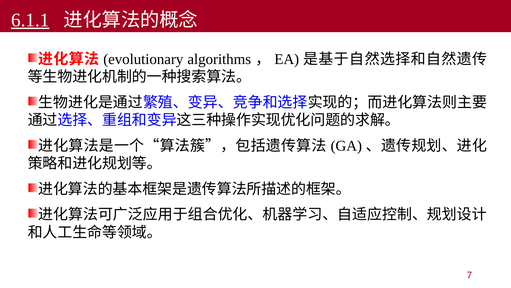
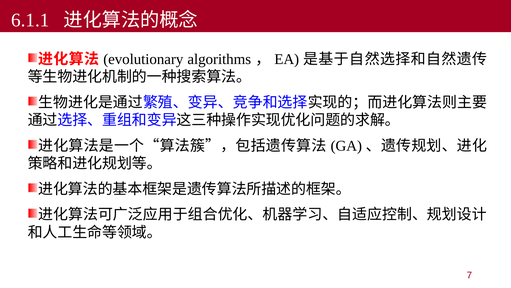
6.1.1 underline: present -> none (30, 20)
